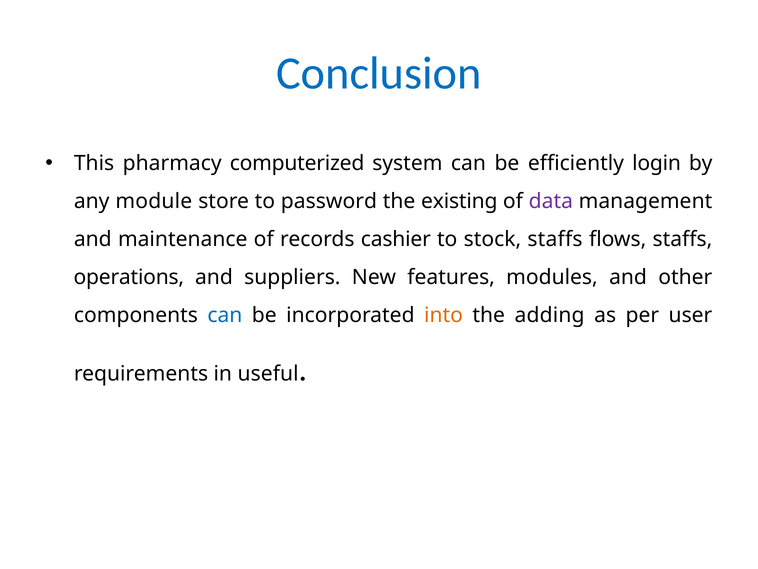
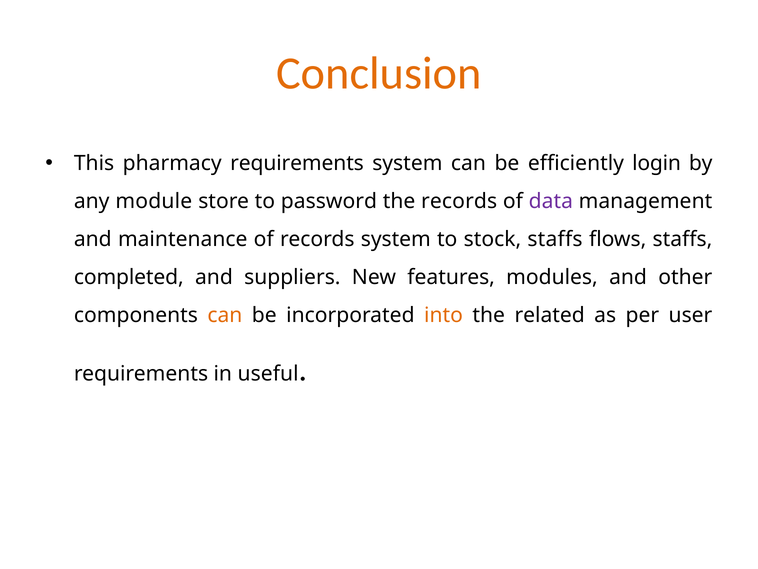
Conclusion colour: blue -> orange (379, 73)
pharmacy computerized: computerized -> requirements (297, 163)
the existing: existing -> records (459, 201)
records cashier: cashier -> system (396, 239)
operations: operations -> completed (129, 277)
can colour: blue -> orange (225, 315)
adding: adding -> related (550, 315)
